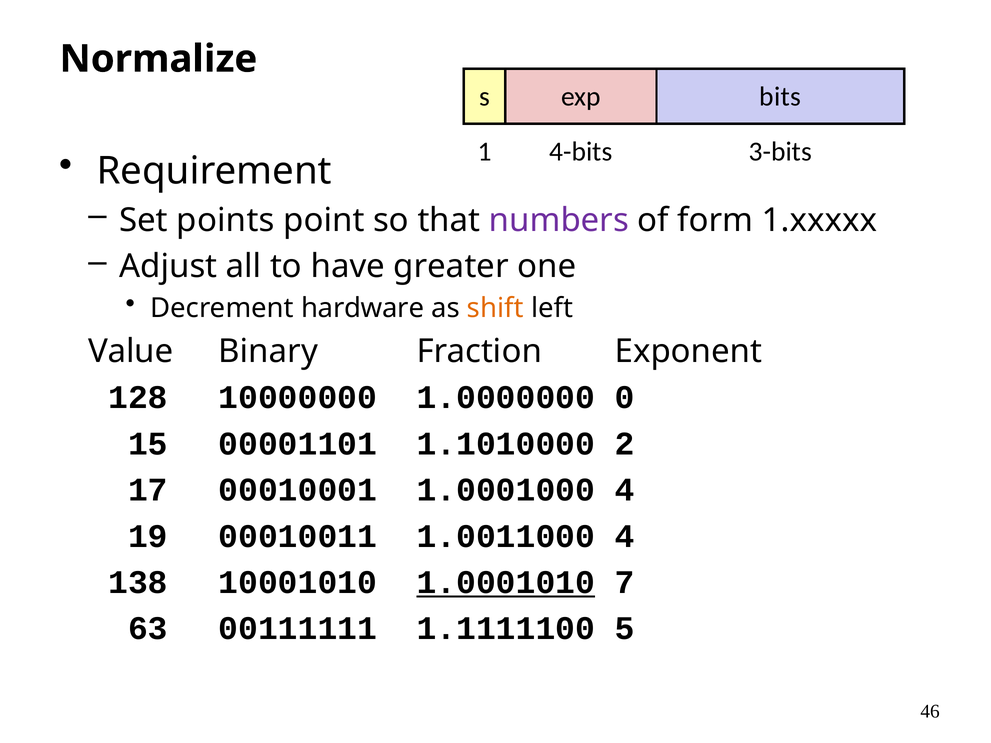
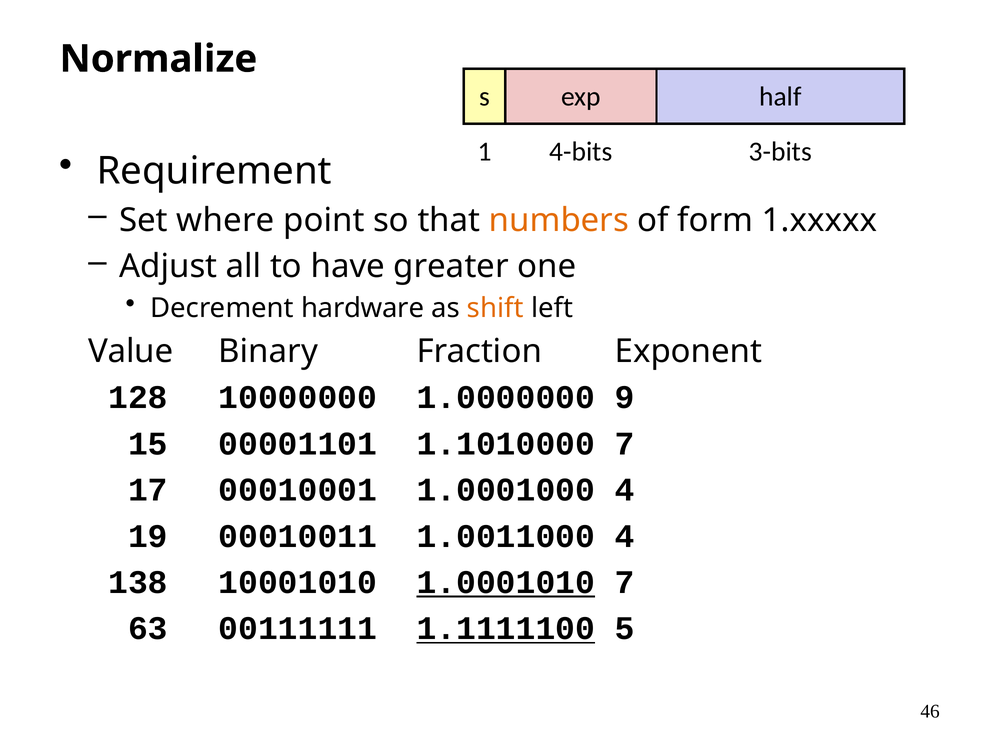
bits: bits -> half (780, 97)
points: points -> where (226, 220)
numbers colour: purple -> orange (559, 220)
0: 0 -> 9 (625, 398)
1.1010000 2: 2 -> 7 (625, 444)
1.1111100 underline: none -> present (506, 629)
